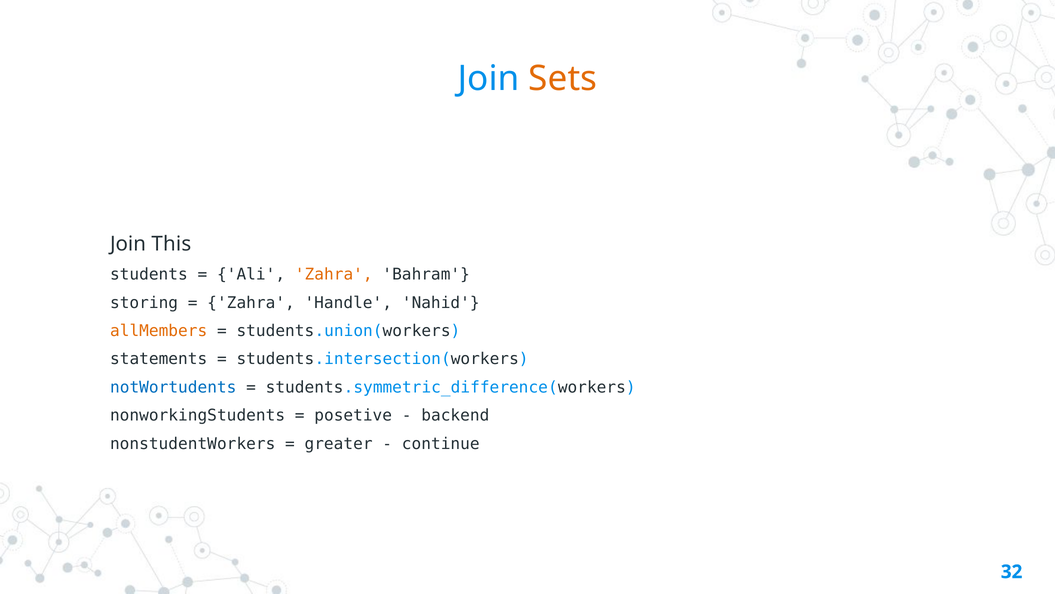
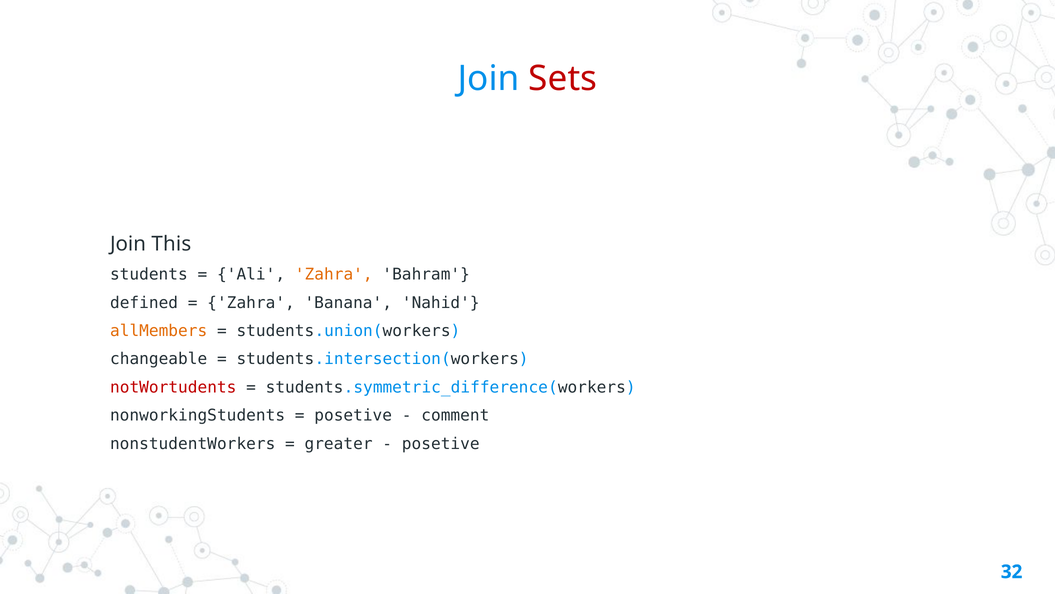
Sets colour: orange -> red (563, 79)
storing: storing -> defined (144, 303)
Handle: Handle -> Banana (348, 303)
statements: statements -> changeable (159, 359)
notWortudents colour: blue -> red (173, 387)
backend: backend -> comment (455, 415)
continue: continue -> posetive (441, 443)
